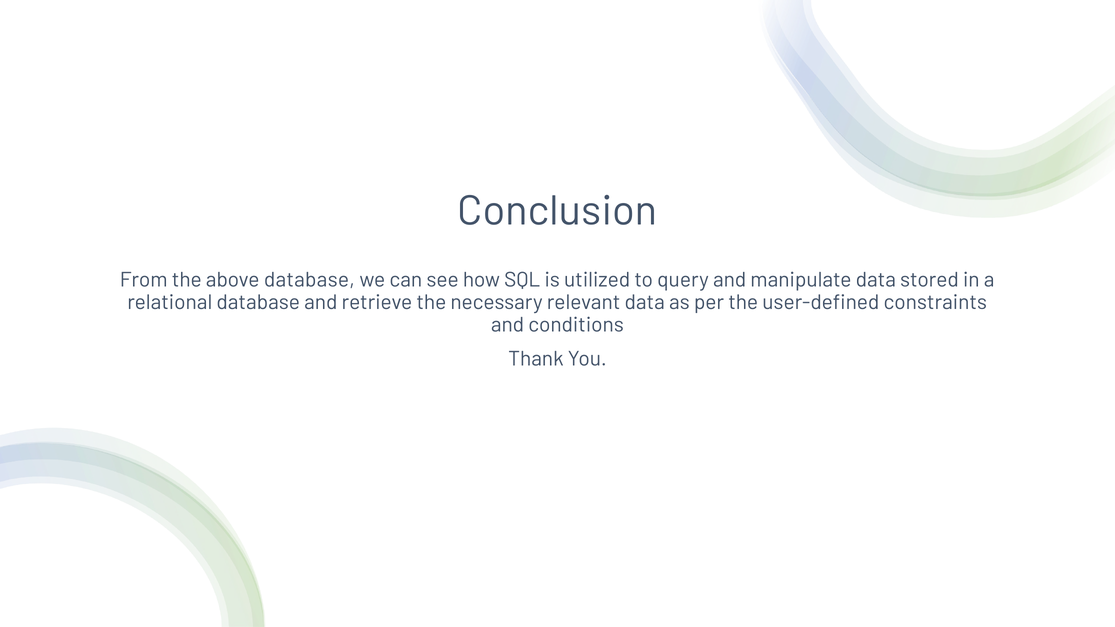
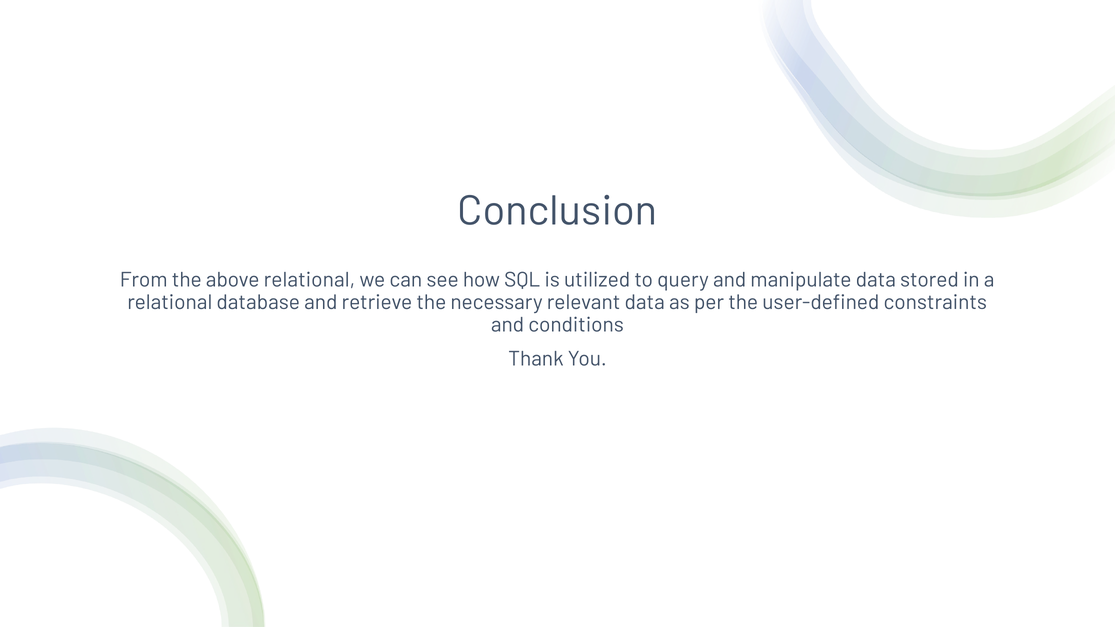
above database: database -> relational (309, 280)
